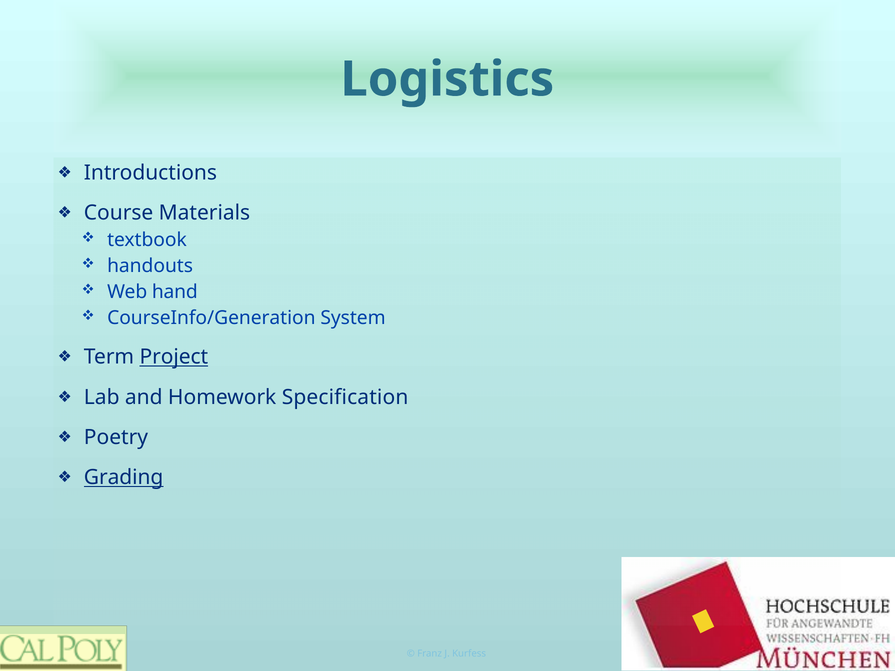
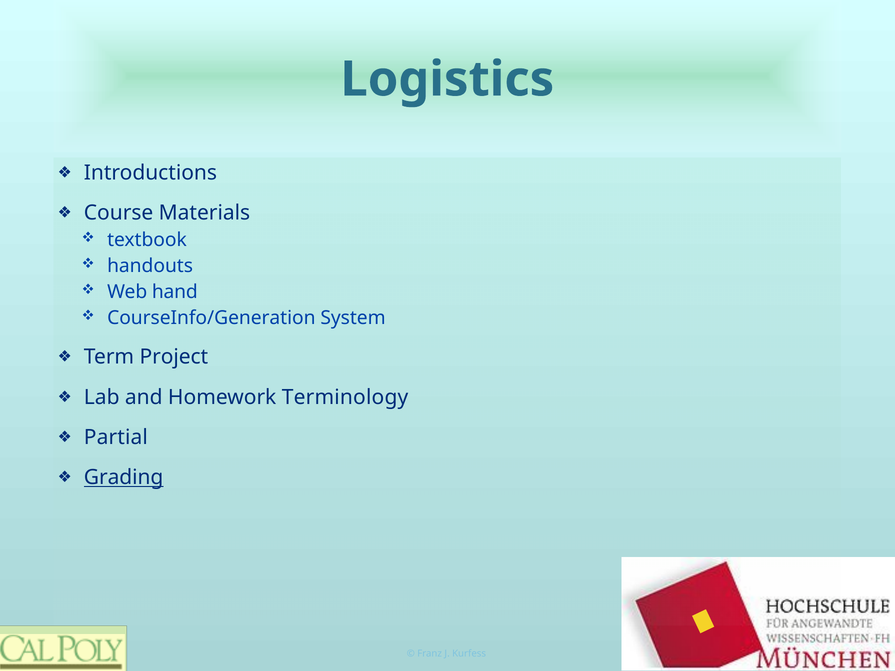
Project underline: present -> none (174, 357)
Specification: Specification -> Terminology (345, 397)
Poetry: Poetry -> Partial (116, 437)
